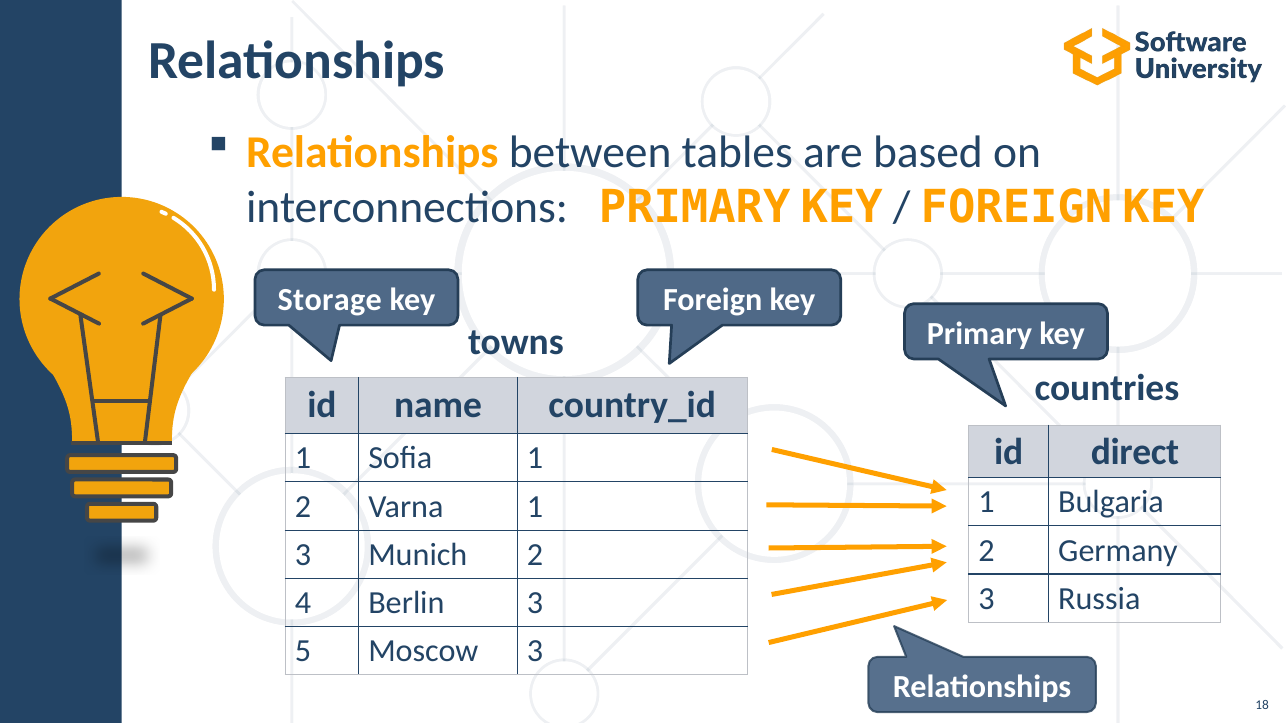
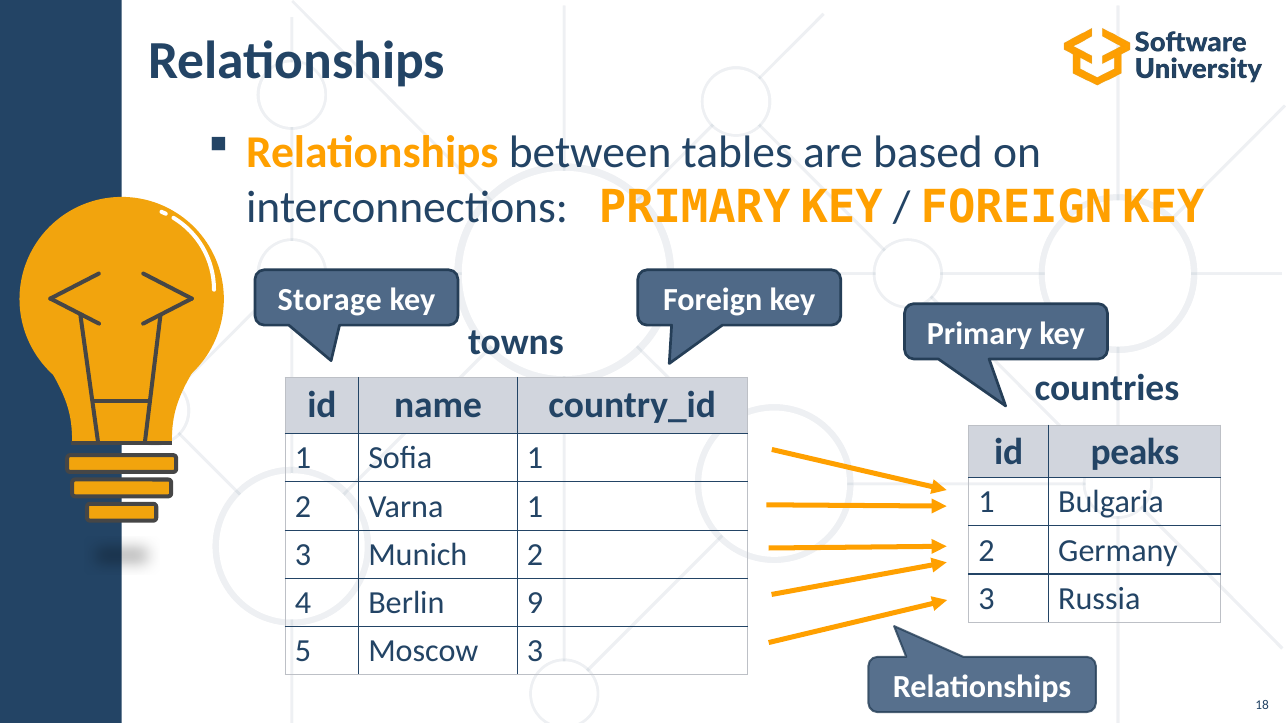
direct: direct -> peaks (1135, 453)
Berlin 3: 3 -> 9 (535, 603)
